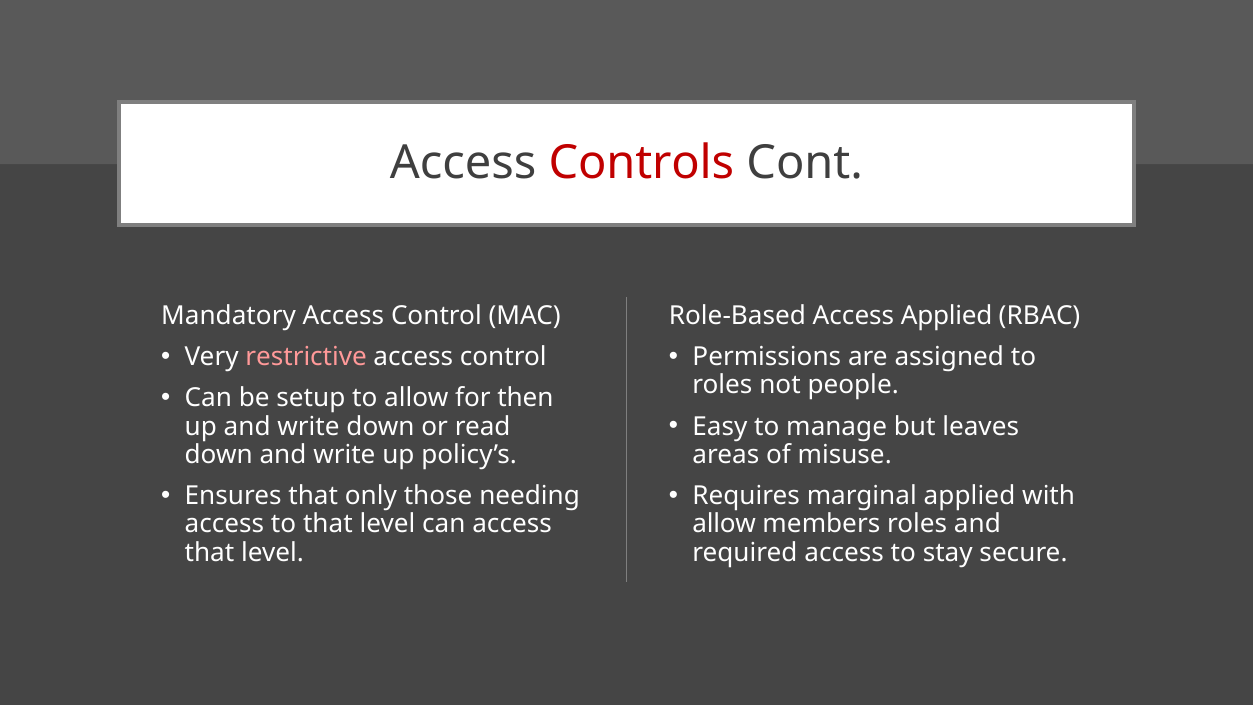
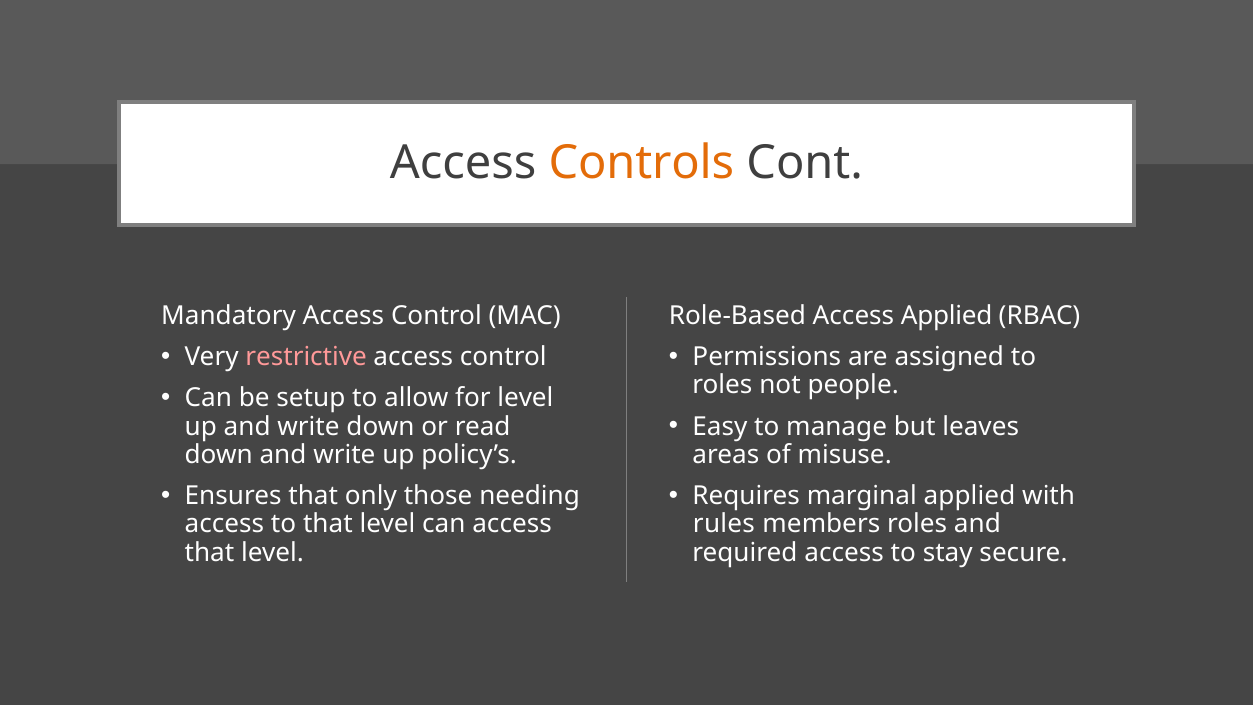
Controls colour: red -> orange (641, 163)
for then: then -> level (525, 398)
allow: allow -> rules (724, 524)
